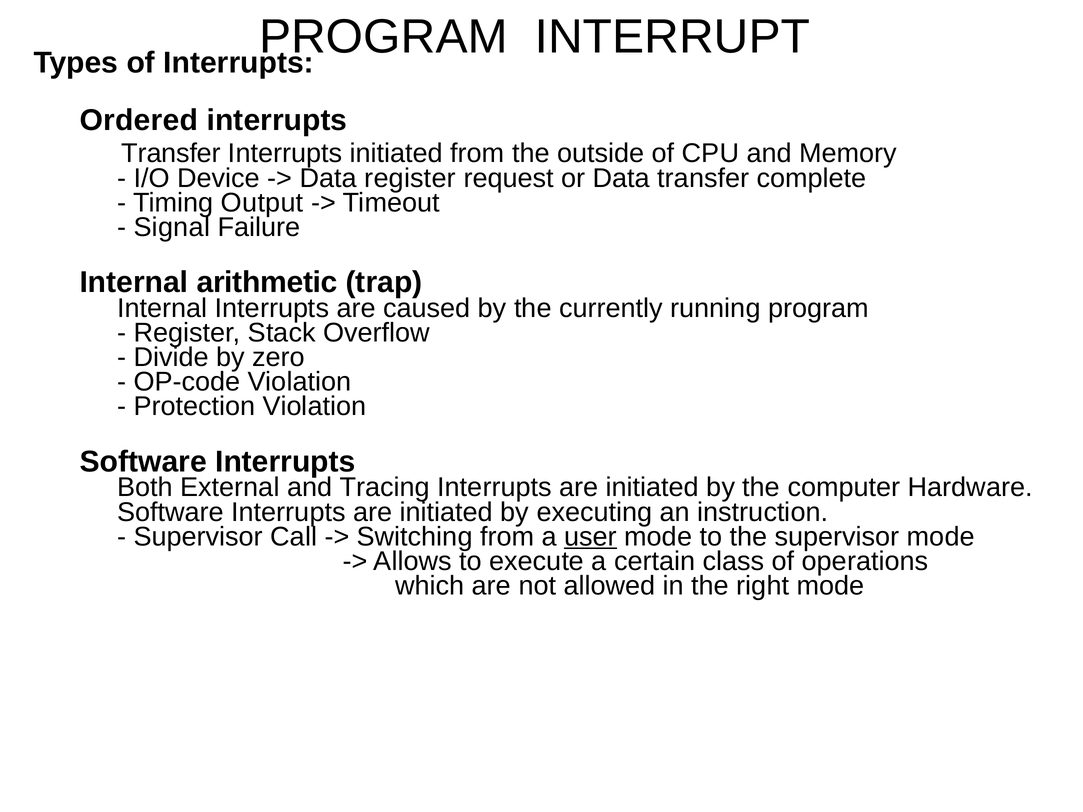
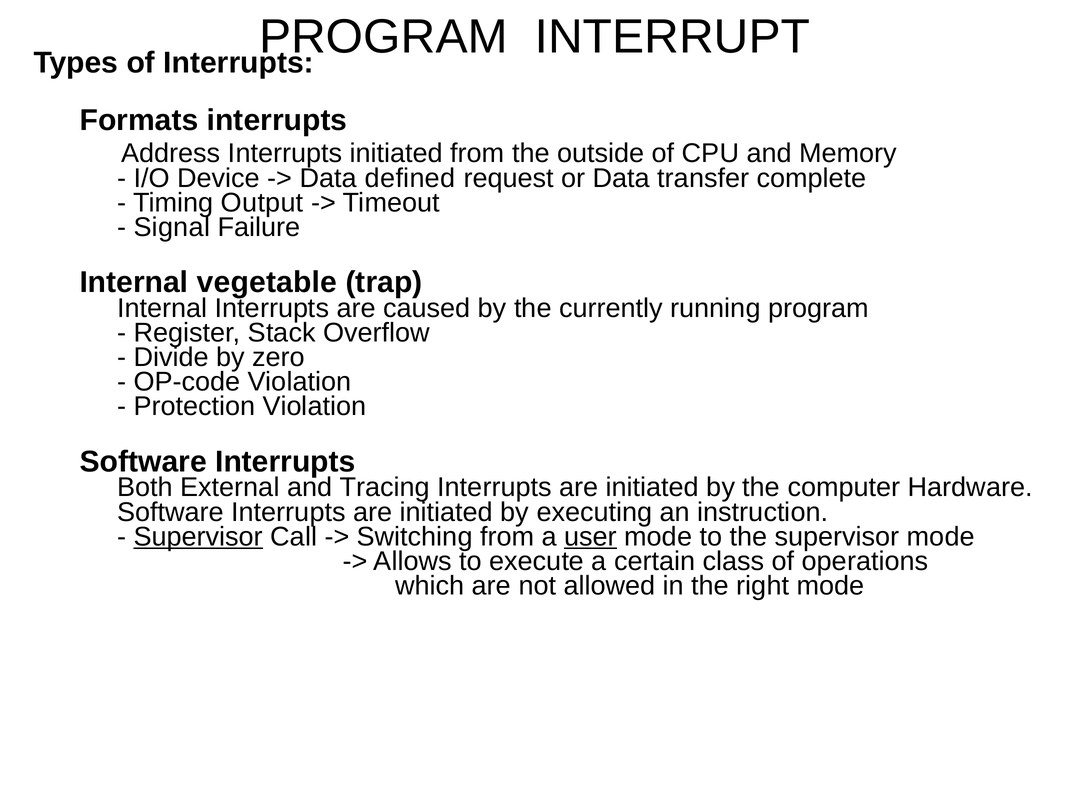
Ordered: Ordered -> Formats (139, 120)
Transfer: Transfer -> Address (171, 153)
Data register: register -> defined (410, 178)
arithmetic: arithmetic -> vegetable (267, 282)
Supervisor underline: none -> present (198, 537)
